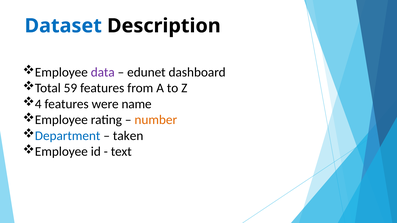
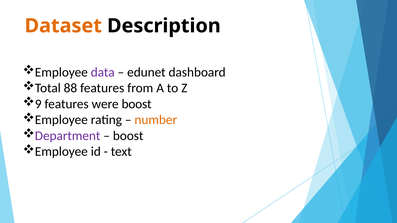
Dataset colour: blue -> orange (63, 26)
59: 59 -> 88 (70, 88)
4: 4 -> 9 (38, 104)
were name: name -> boost (137, 104)
Department colour: blue -> purple (68, 136)
taken: taken -> boost (128, 136)
